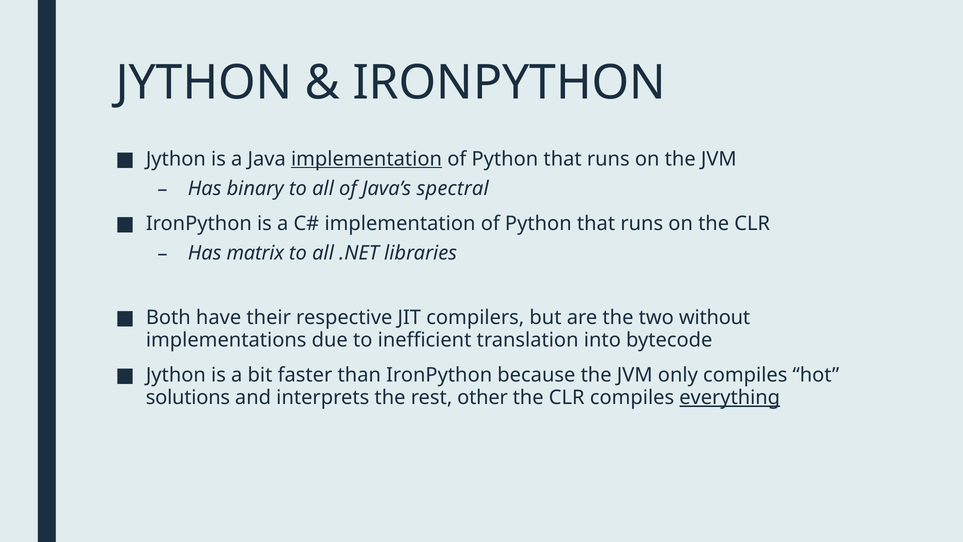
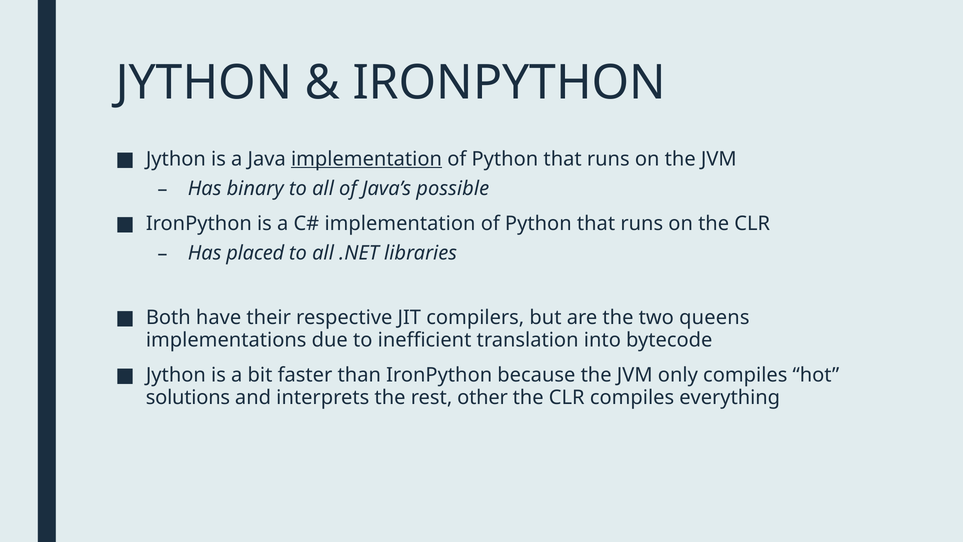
spectral: spectral -> possible (453, 189)
matrix: matrix -> placed (255, 253)
without: without -> queens (714, 317)
everything underline: present -> none (730, 397)
